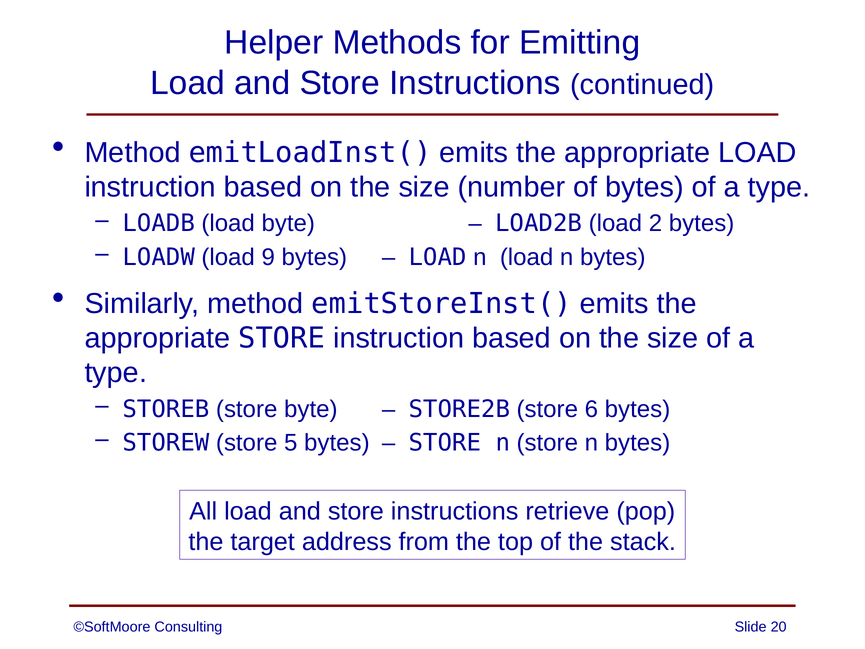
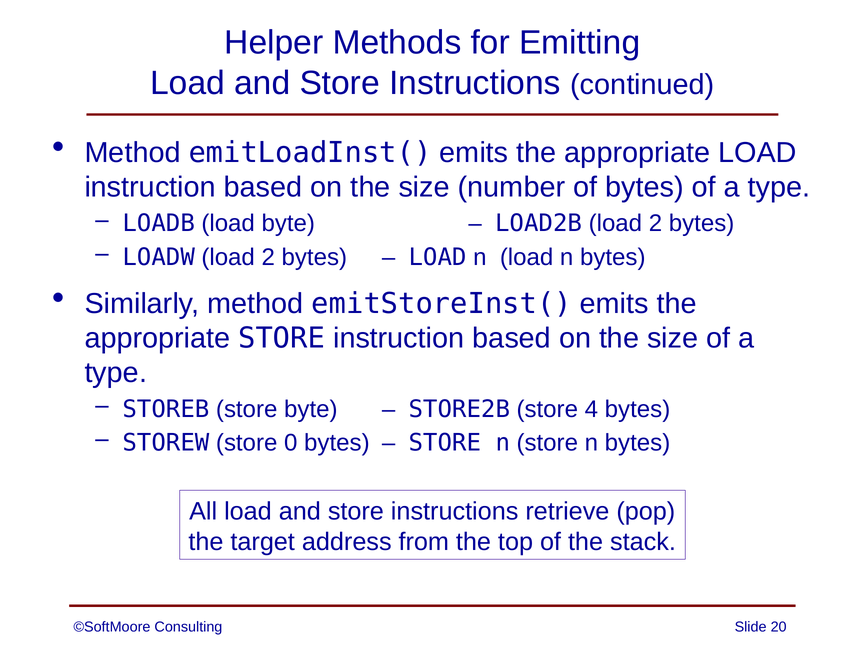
LOADW load 9: 9 -> 2 (268, 257)
6: 6 -> 4 (591, 409)
5: 5 -> 0 (291, 443)
